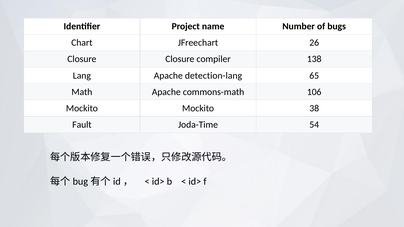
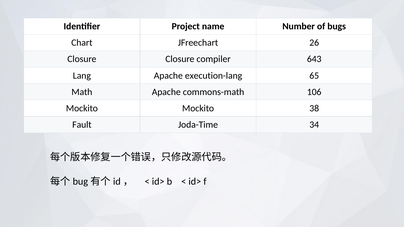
138: 138 -> 643 (314, 59)
detection-lang: detection-lang -> execution-lang (214, 76)
54: 54 -> 34 (314, 125)
